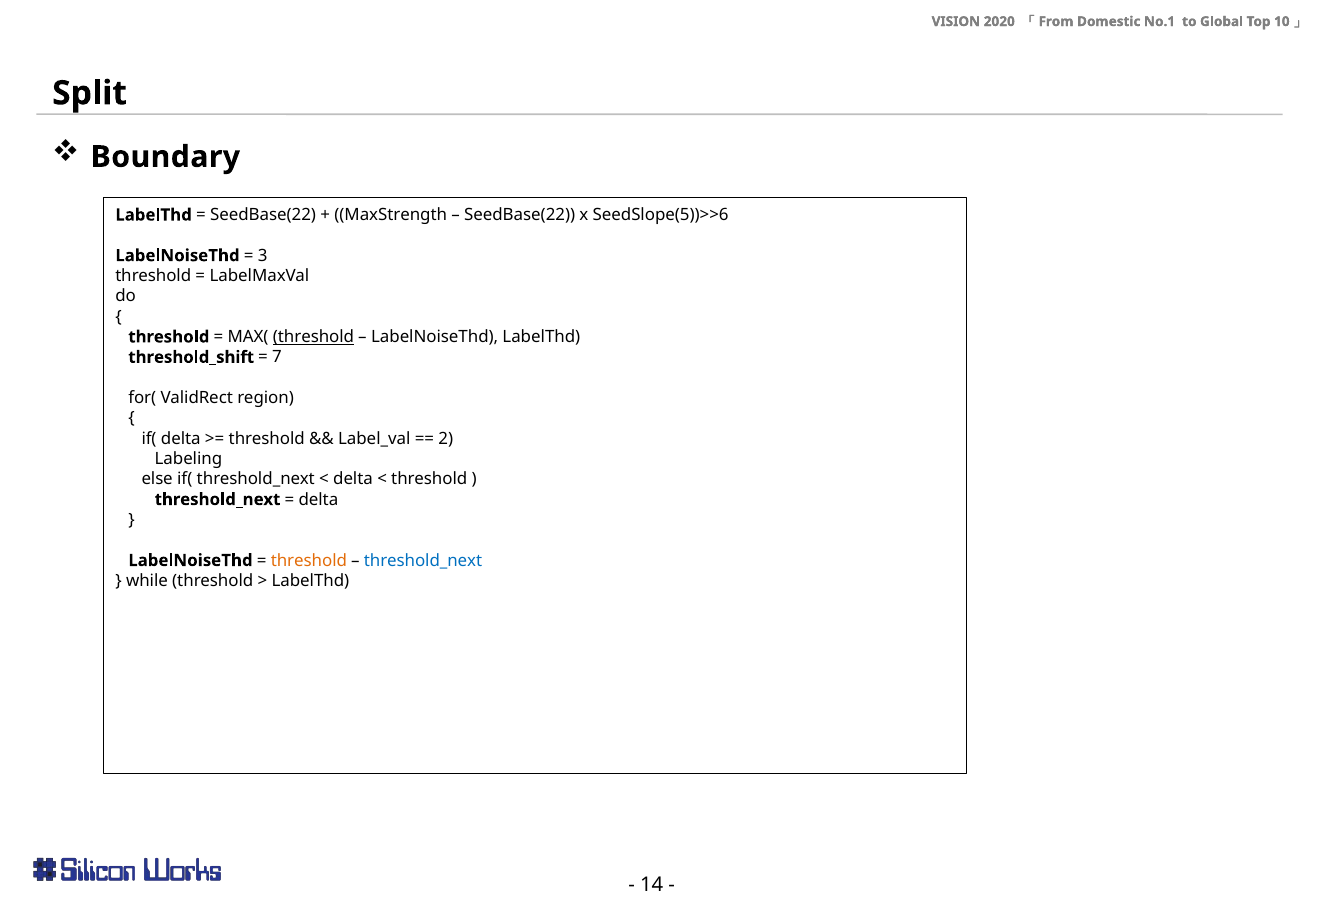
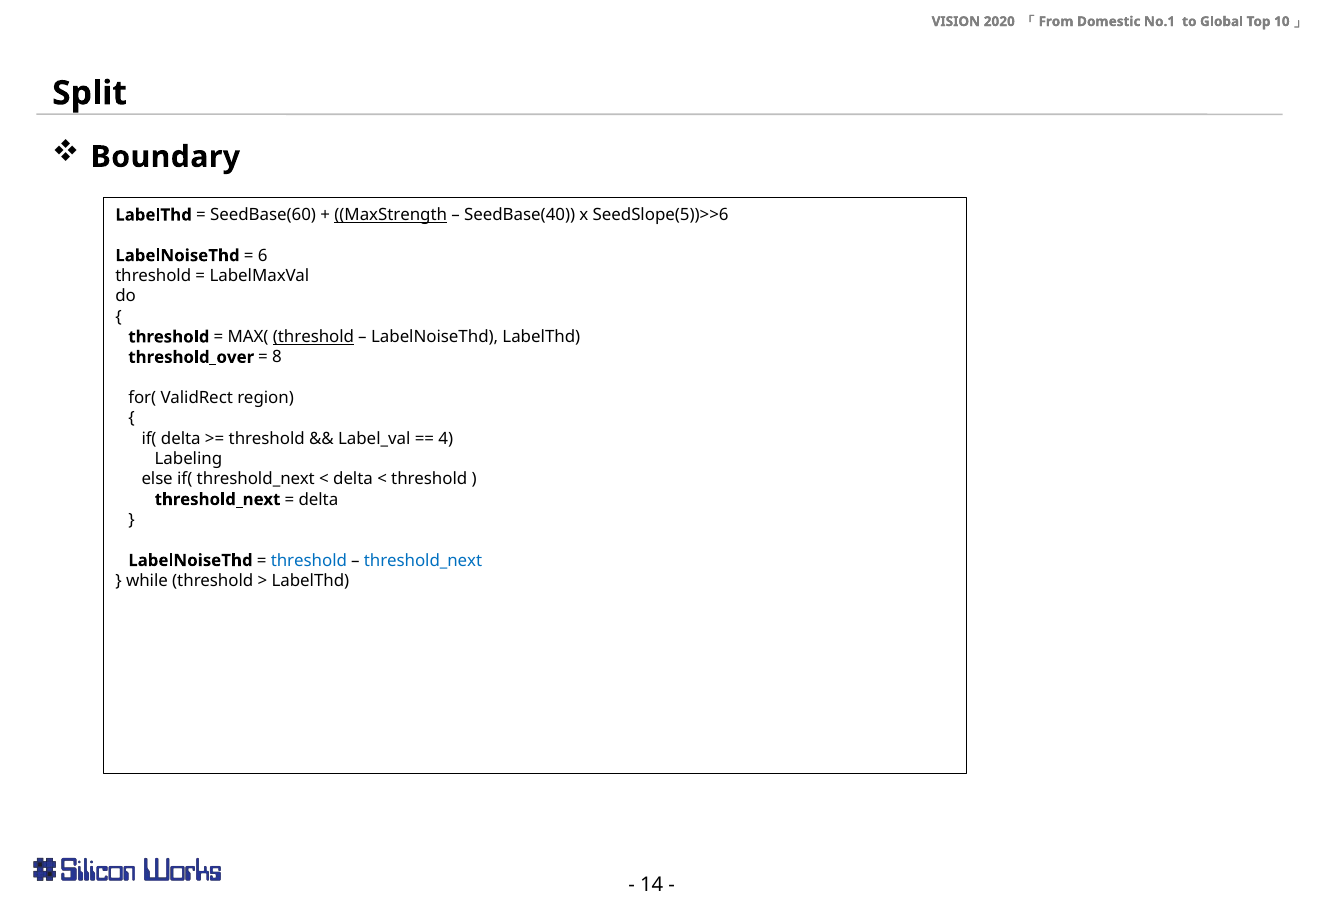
SeedBase(22: SeedBase(22 -> SeedBase(60 (263, 215)
MaxStrength underline: none -> present (391, 215)
SeedBase(22: SeedBase(22 -> SeedBase(40 (520, 215)
3: 3 -> 6 (263, 256)
threshold_shift: threshold_shift -> threshold_over (191, 357)
7: 7 -> 8 (277, 357)
2: 2 -> 4 (446, 439)
threshold colour: orange -> blue (309, 561)
